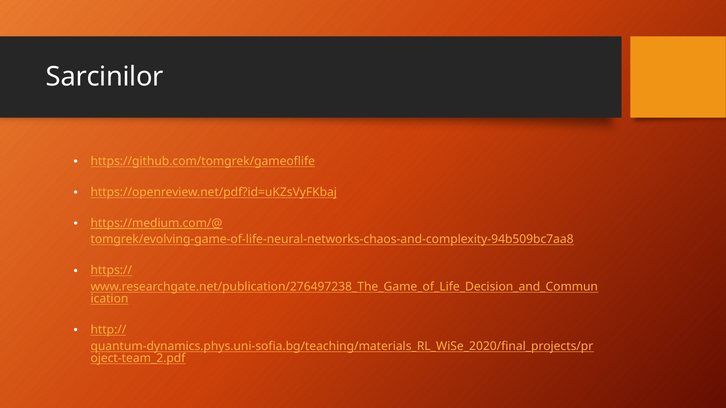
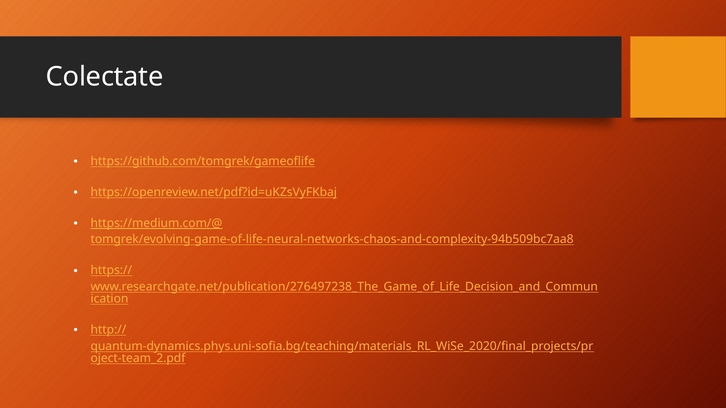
Sarcinilor: Sarcinilor -> Colectate (105, 77)
